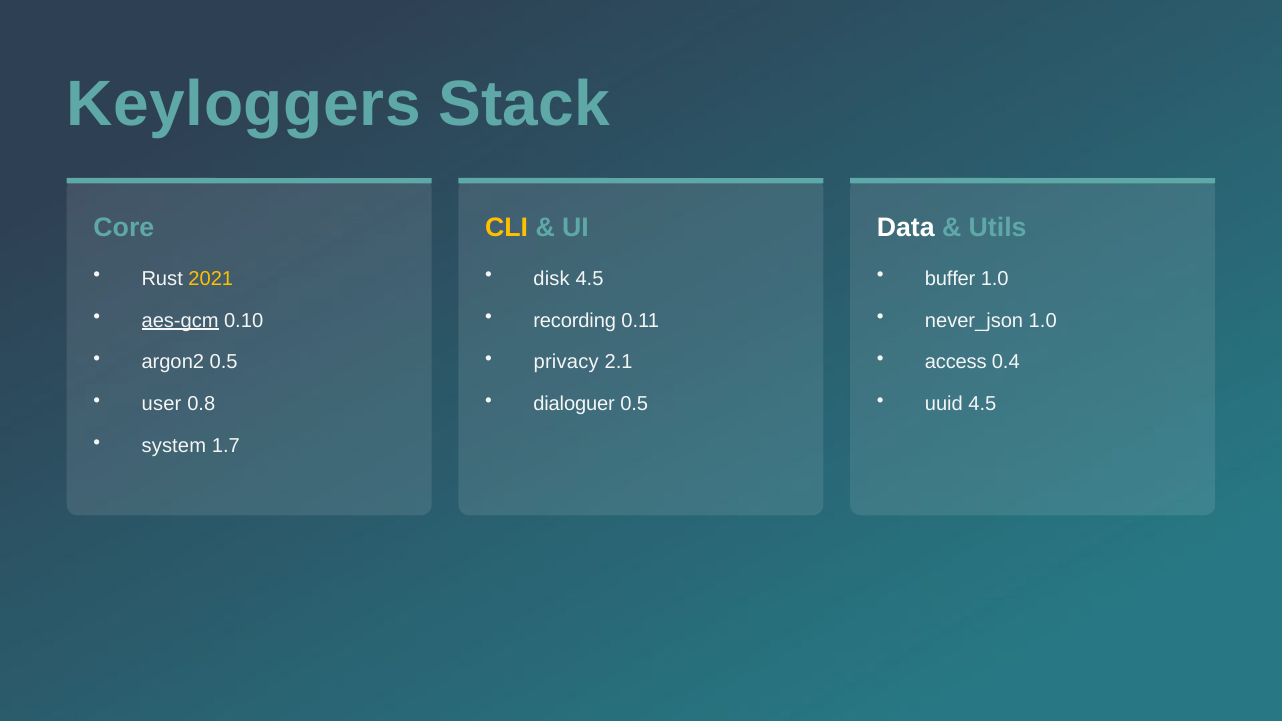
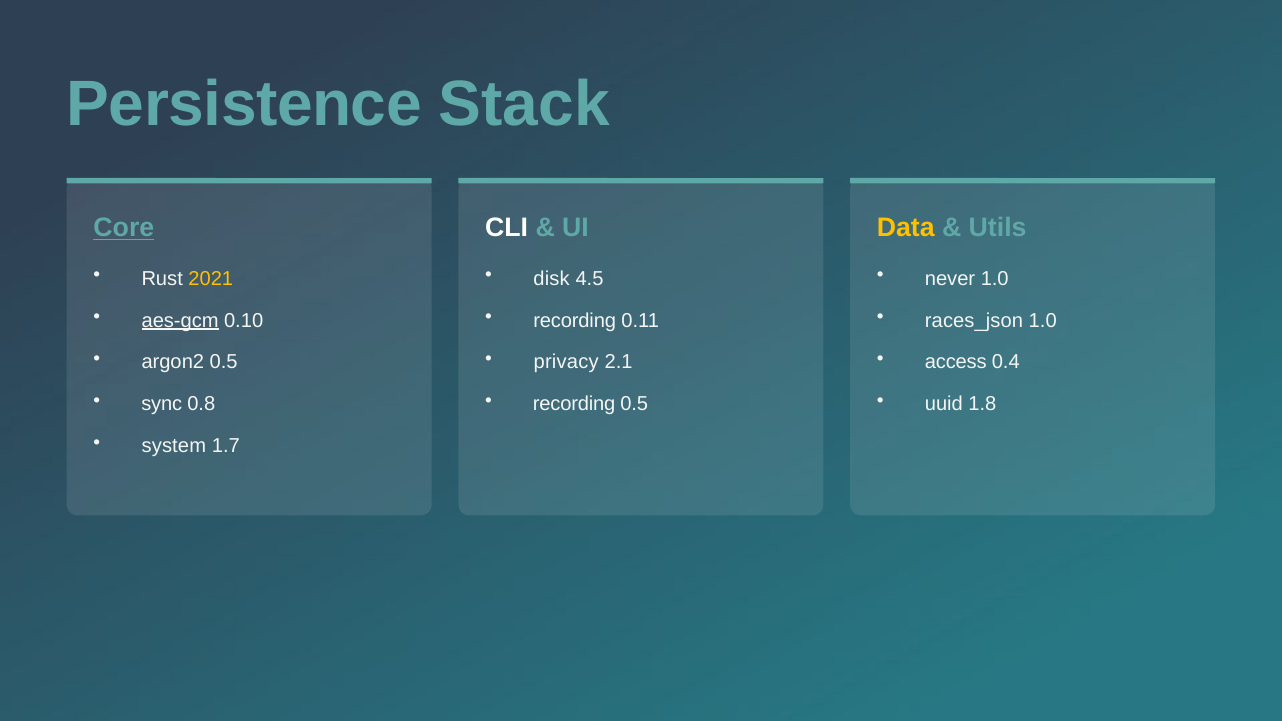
Keyloggers: Keyloggers -> Persistence (244, 104)
Core underline: none -> present (124, 228)
CLI colour: yellow -> white (507, 228)
Data colour: white -> yellow (906, 228)
buffer: buffer -> never (950, 279)
never_json: never_json -> races_json (974, 321)
user: user -> sync (162, 404)
dialoguer: dialoguer -> recording (574, 404)
uuid 4.5: 4.5 -> 1.8 (982, 404)
